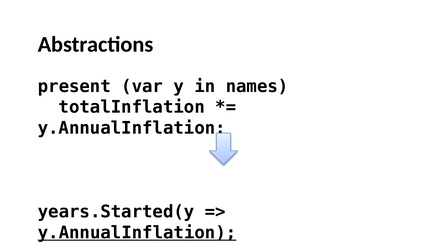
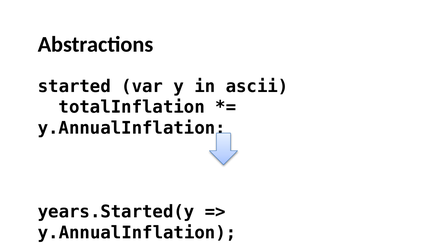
present: present -> started (74, 86)
names: names -> ascii (257, 86)
y.AnnualInflation underline: present -> none (137, 232)
